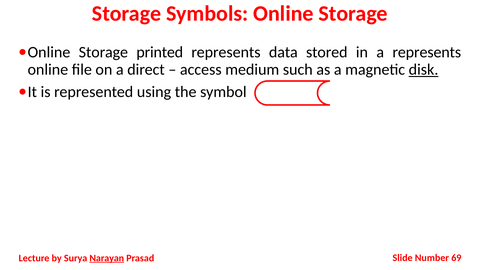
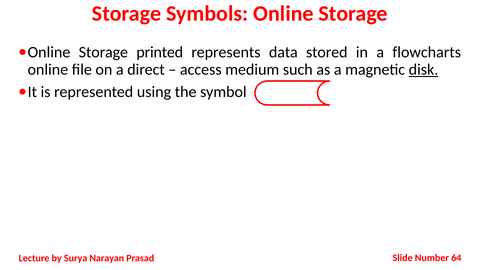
a represents: represents -> flowcharts (427, 52)
Narayan underline: present -> none (107, 258)
69: 69 -> 64 (456, 258)
